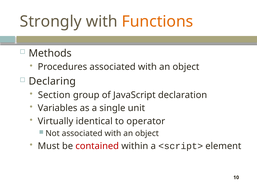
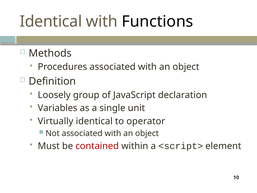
Strongly: Strongly -> Identical (51, 21)
Functions colour: orange -> black (157, 21)
Declaring: Declaring -> Definition (52, 81)
Section: Section -> Loosely (54, 95)
